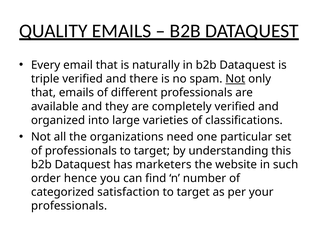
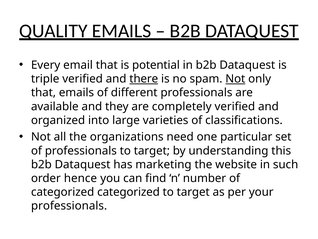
naturally: naturally -> potential (156, 65)
there underline: none -> present (144, 79)
marketers: marketers -> marketing (163, 164)
categorized satisfaction: satisfaction -> categorized (129, 192)
